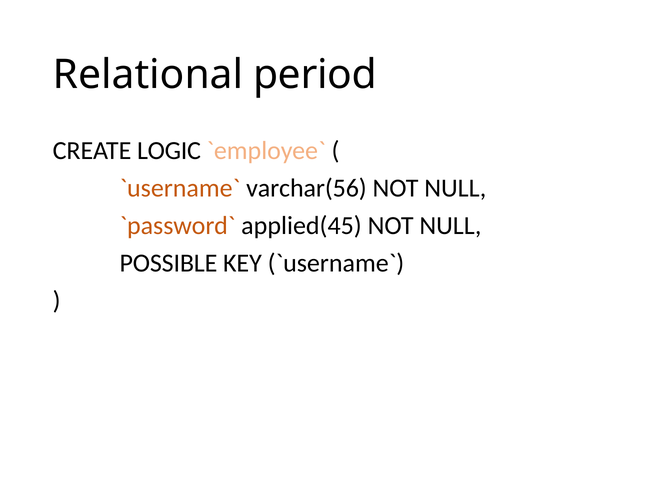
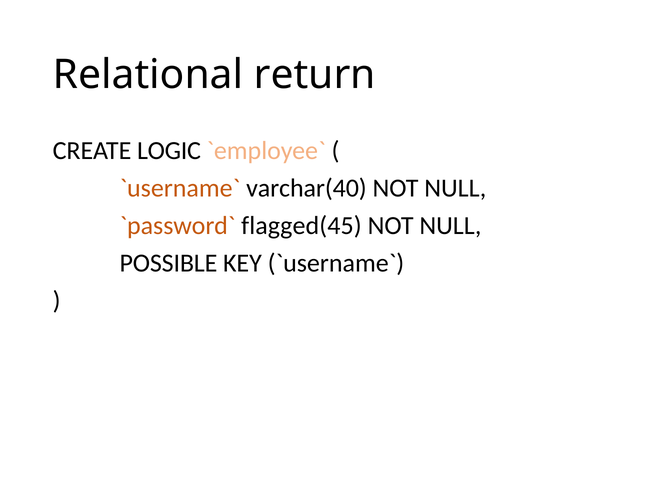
period: period -> return (315, 75)
varchar(56: varchar(56 -> varchar(40 (306, 188)
applied(45: applied(45 -> flagged(45 (301, 226)
